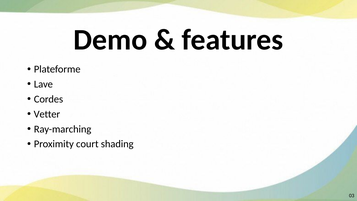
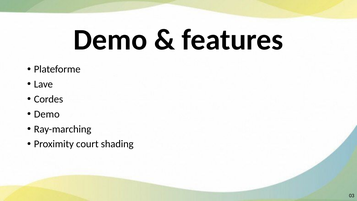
Vetter: Vetter -> Demo (47, 114)
